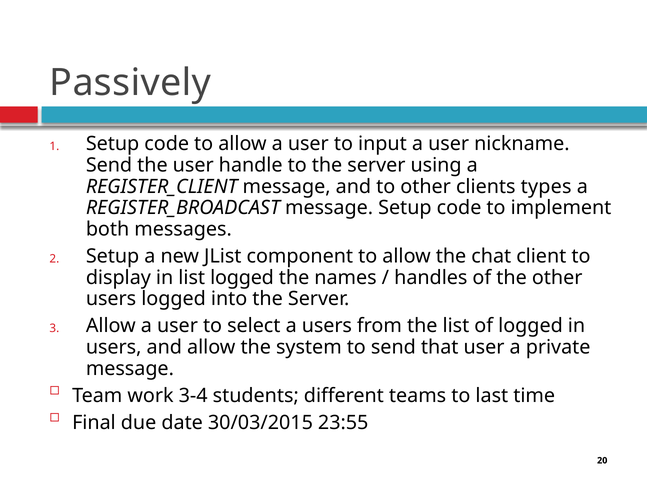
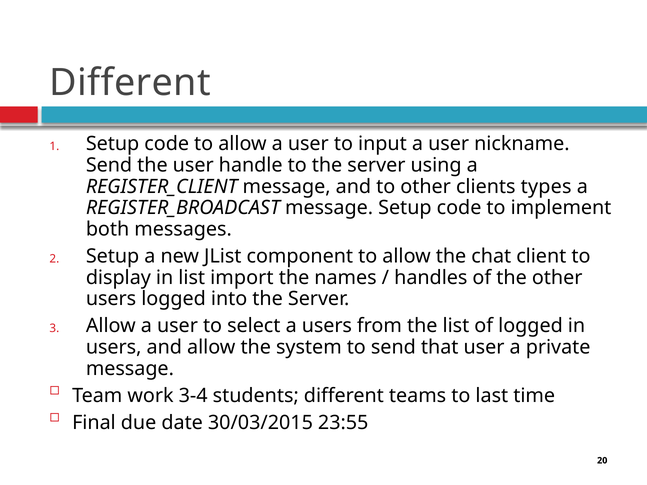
Passively: Passively -> Different (130, 83)
list logged: logged -> import (242, 278)
